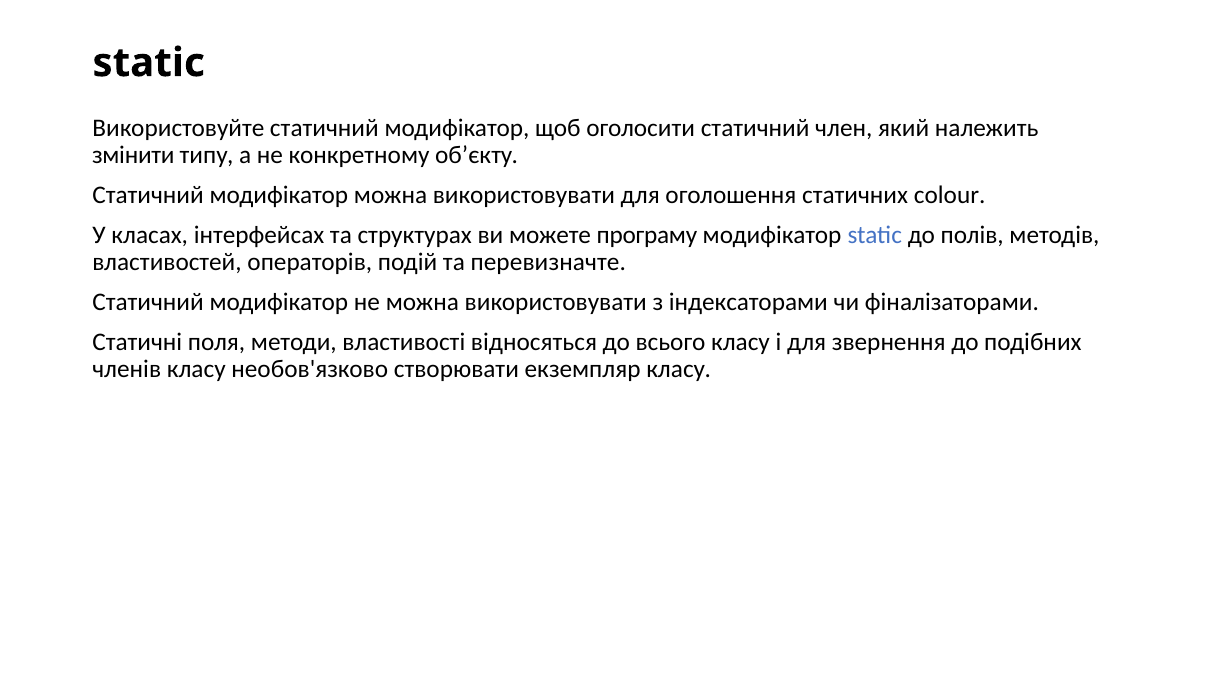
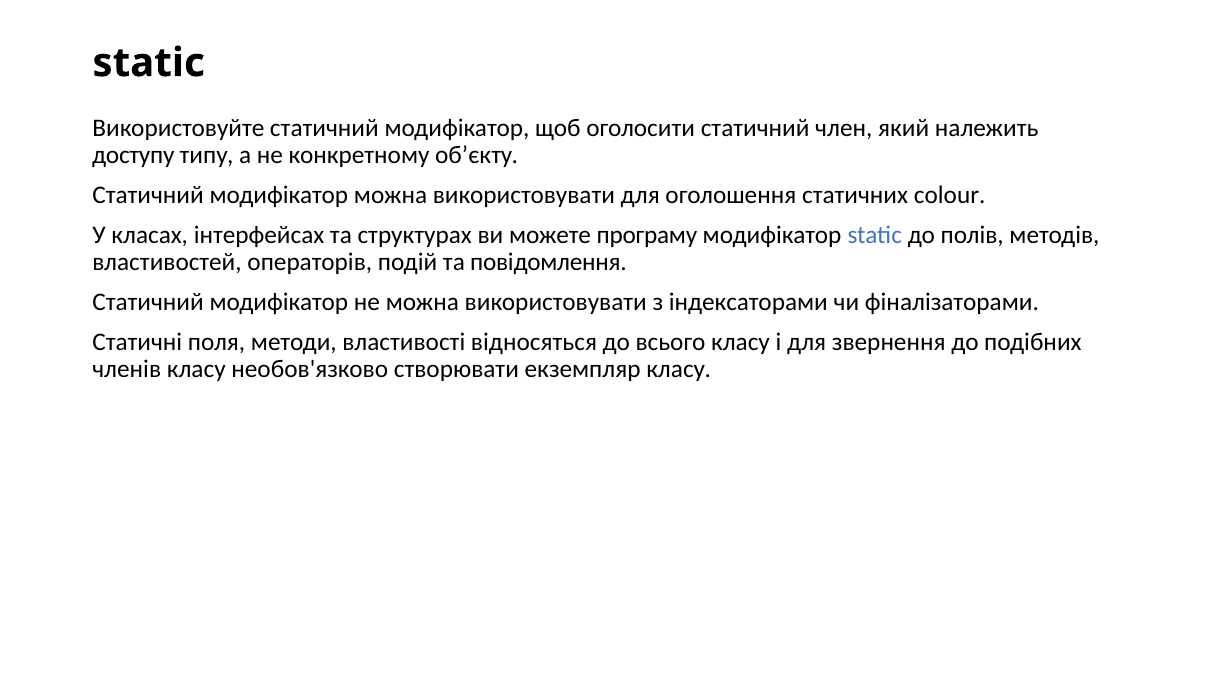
змінити: змінити -> доступу (133, 155)
перевизначте: перевизначте -> повідомлення (548, 262)
